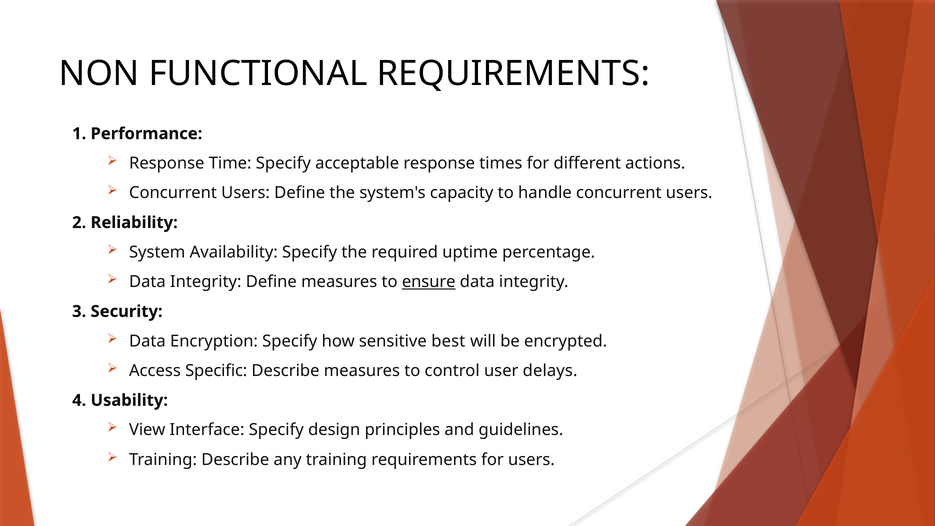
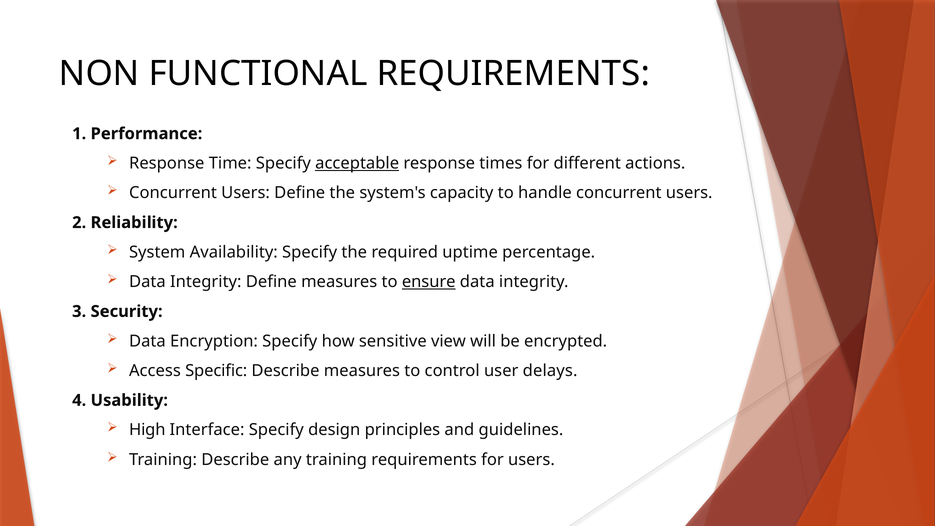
acceptable underline: none -> present (357, 163)
best: best -> view (448, 341)
View: View -> High (147, 430)
